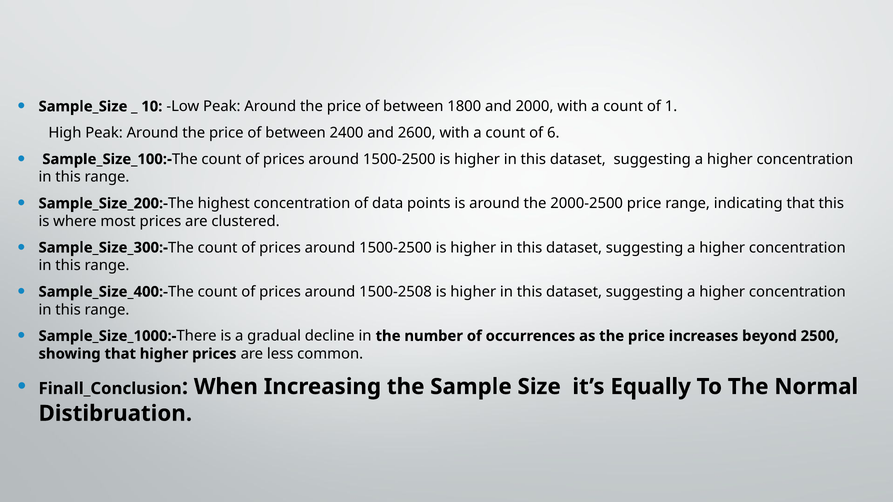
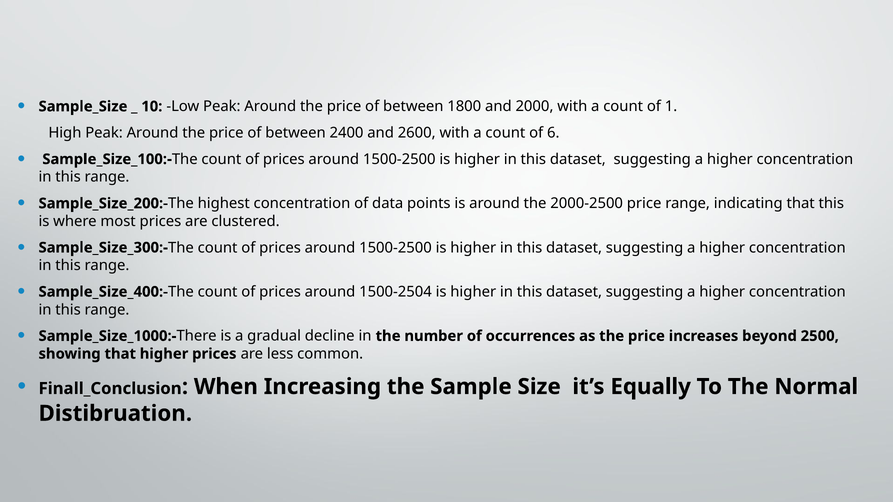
1500-2508: 1500-2508 -> 1500-2504 (395, 292)
